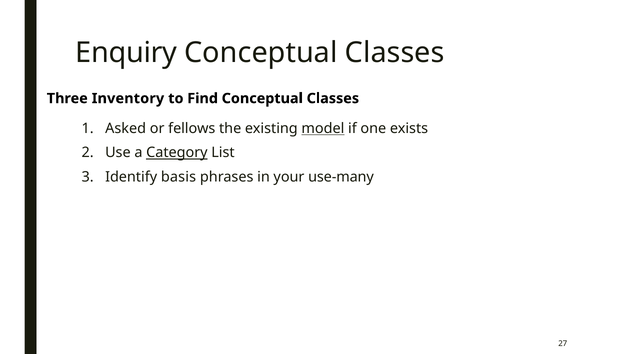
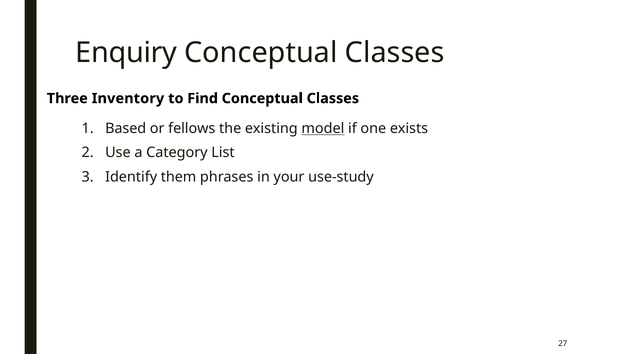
Asked: Asked -> Based (126, 129)
Category underline: present -> none (177, 153)
basis: basis -> them (179, 177)
use-many: use-many -> use-study (341, 177)
